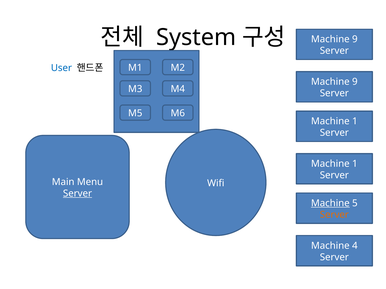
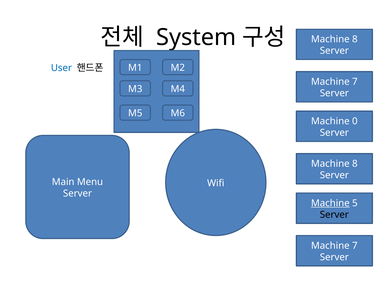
9: 9 -> 8 (355, 39)
9: 9 -> 7 (355, 82)
1: 1 -> 0 (355, 121)
1: 1 -> 8 (355, 164)
Server underline: present -> none (77, 194)
Server colour: orange -> black (334, 215)
4: 4 -> 7 (355, 246)
